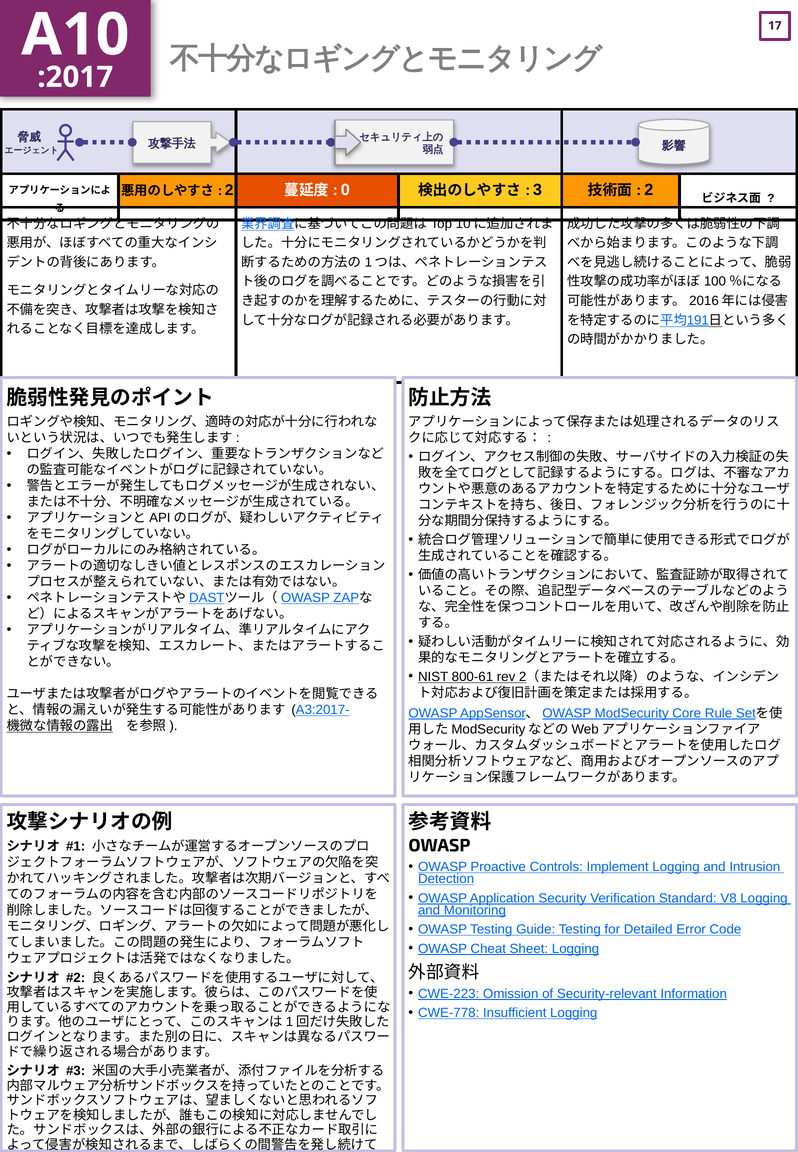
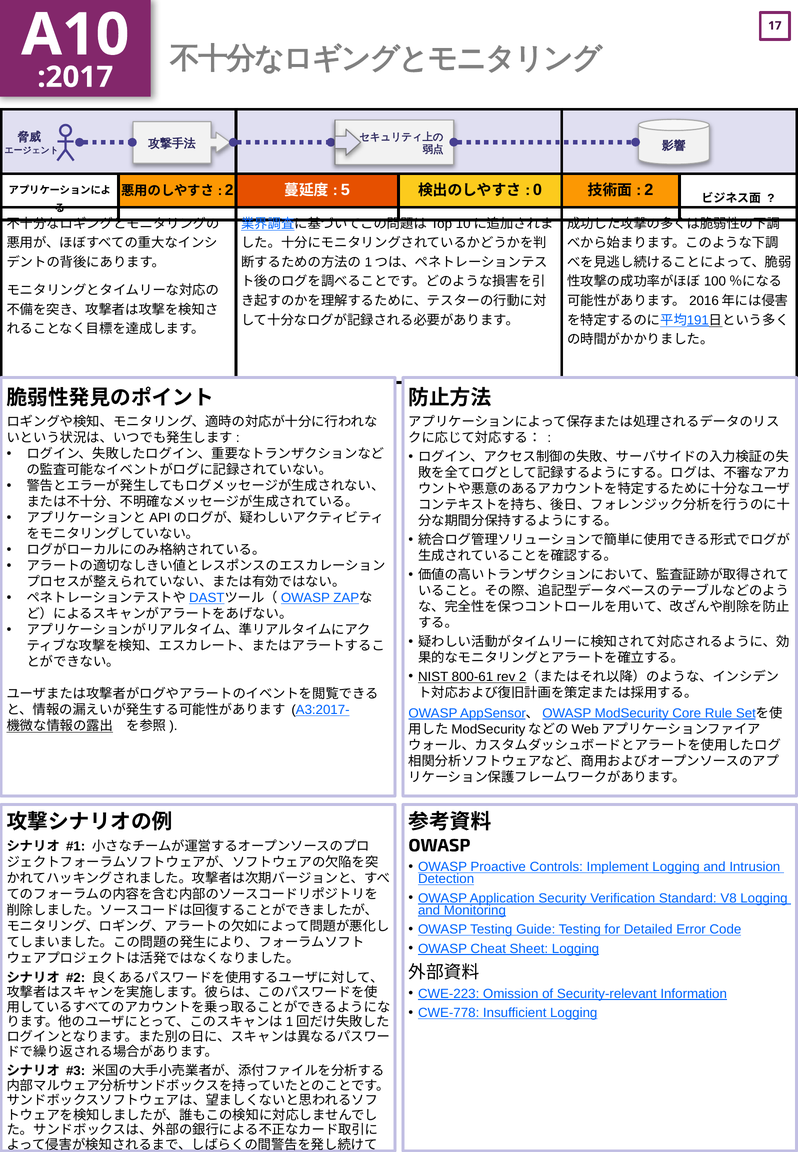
0: 0 -> 5 (345, 190)
3: 3 -> 0 (537, 190)
